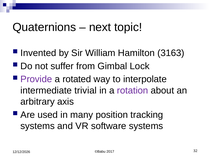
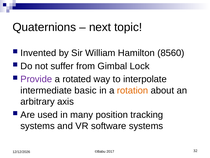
3163: 3163 -> 8560 (171, 53)
trivial: trivial -> basic (86, 90)
rotation colour: purple -> orange (133, 90)
